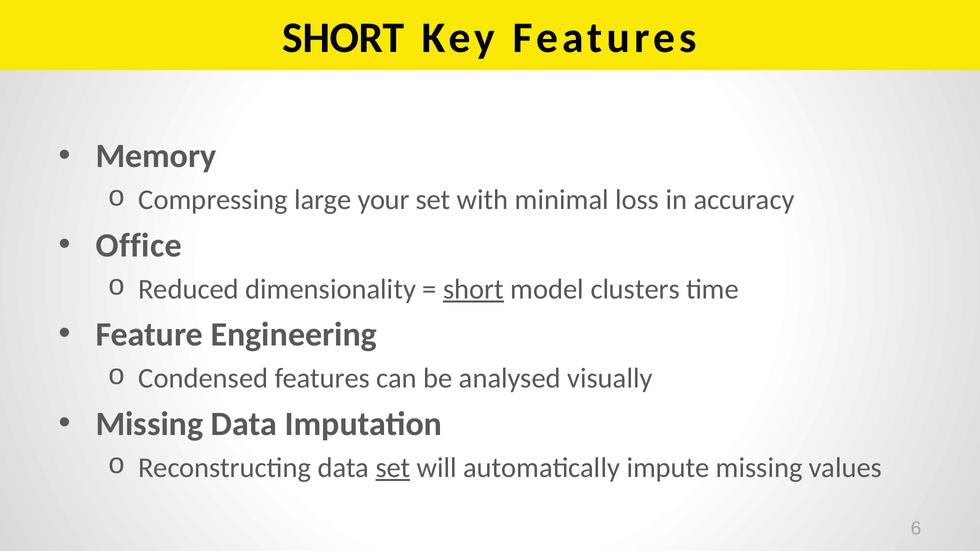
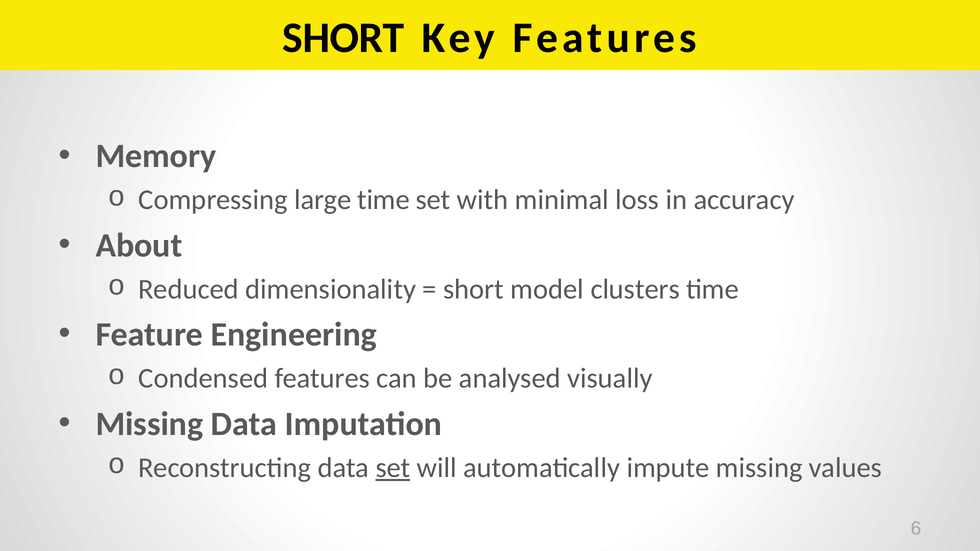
large your: your -> time (384, 200)
Office: Office -> About (139, 246)
short underline: present -> none (474, 289)
